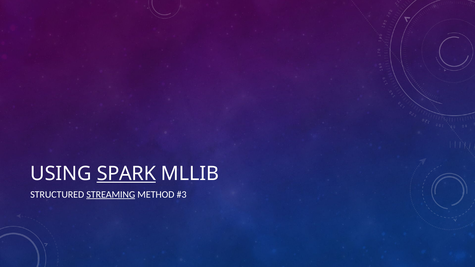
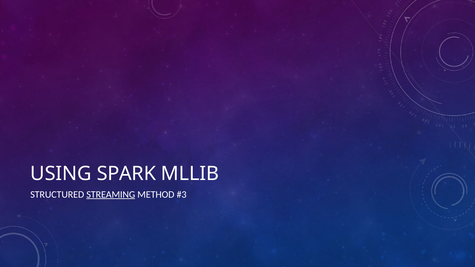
SPARK underline: present -> none (126, 174)
